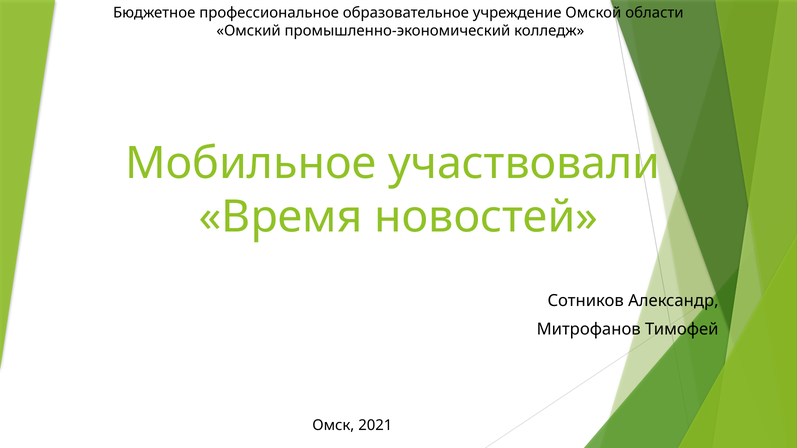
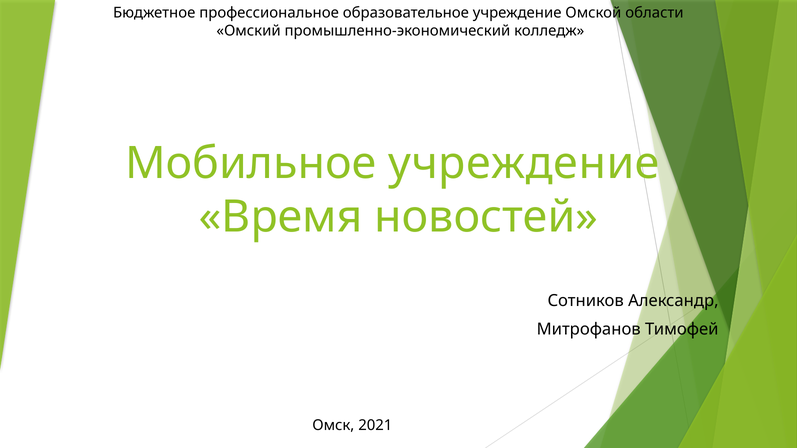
Мобильное участвовали: участвовали -> учреждение (524, 163)
